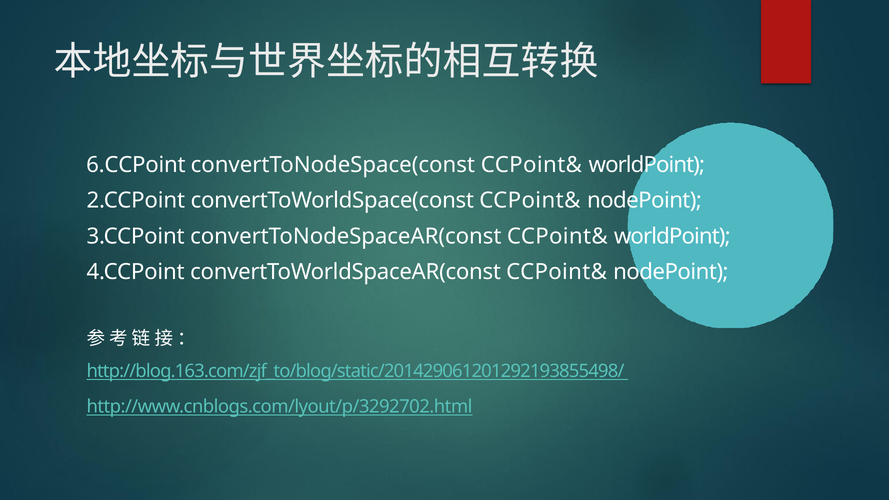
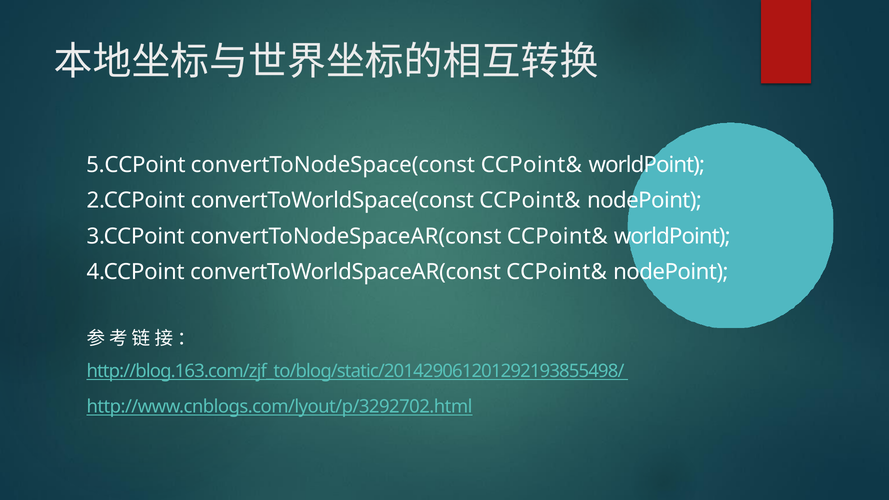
6.CCPoint: 6.CCPoint -> 5.CCPoint (136, 165)
